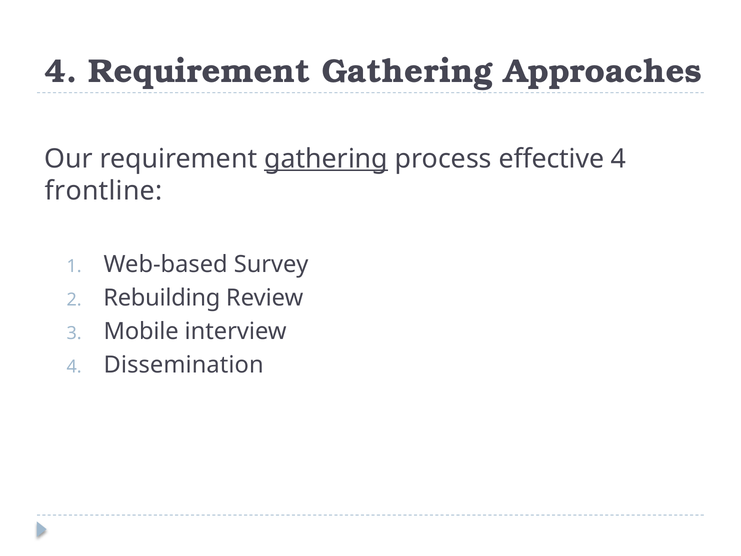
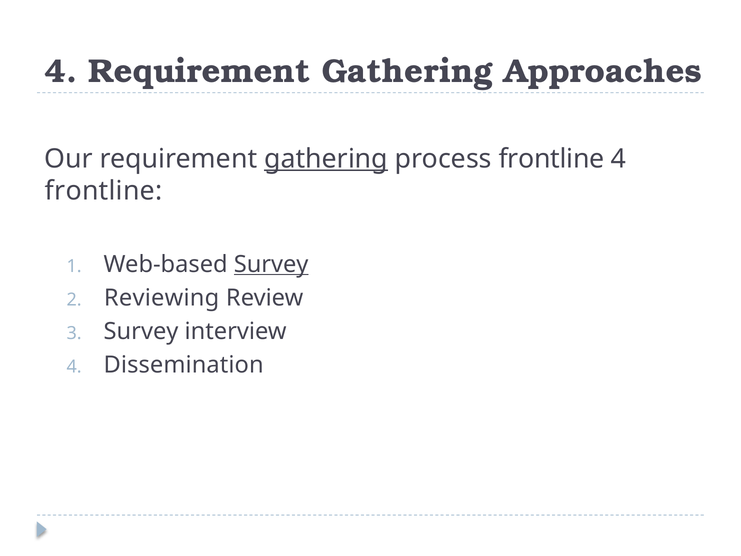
process effective: effective -> frontline (551, 159)
Survey underline: none -> present (271, 264)
Rebuilding: Rebuilding -> Reviewing (162, 298)
Mobile: Mobile -> Survey (141, 331)
